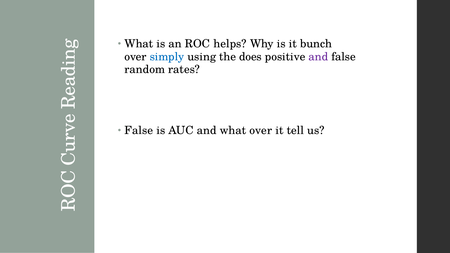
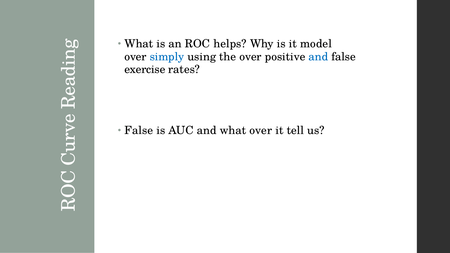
bunch: bunch -> model (316, 44)
the does: does -> over (251, 57)
and colour: purple -> blue (318, 57)
random: random -> exercise (145, 69)
